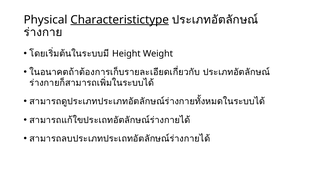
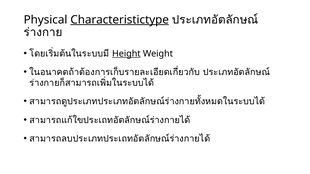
Height underline: none -> present (126, 54)
